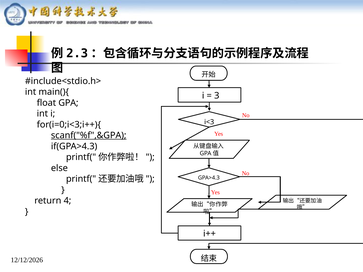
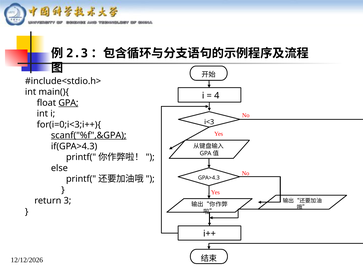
3: 3 -> 4 (217, 96)
GPA underline: none -> present (68, 103)
4: 4 -> 3 (67, 201)
